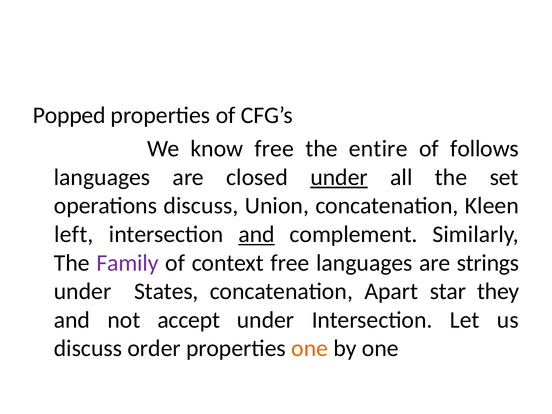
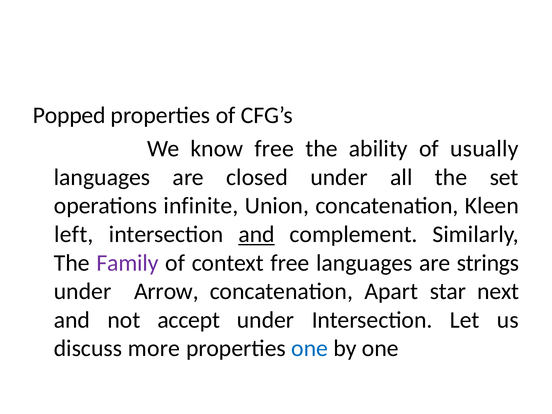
entire: entire -> ability (378, 149)
follows: follows -> usually (484, 149)
under underline: present -> none (339, 177)
operations discuss: discuss -> infinite (201, 206)
States: States -> Arrow (166, 291)
they: they -> next (498, 291)
order: order -> more (154, 348)
one colour: orange -> blue (310, 348)
